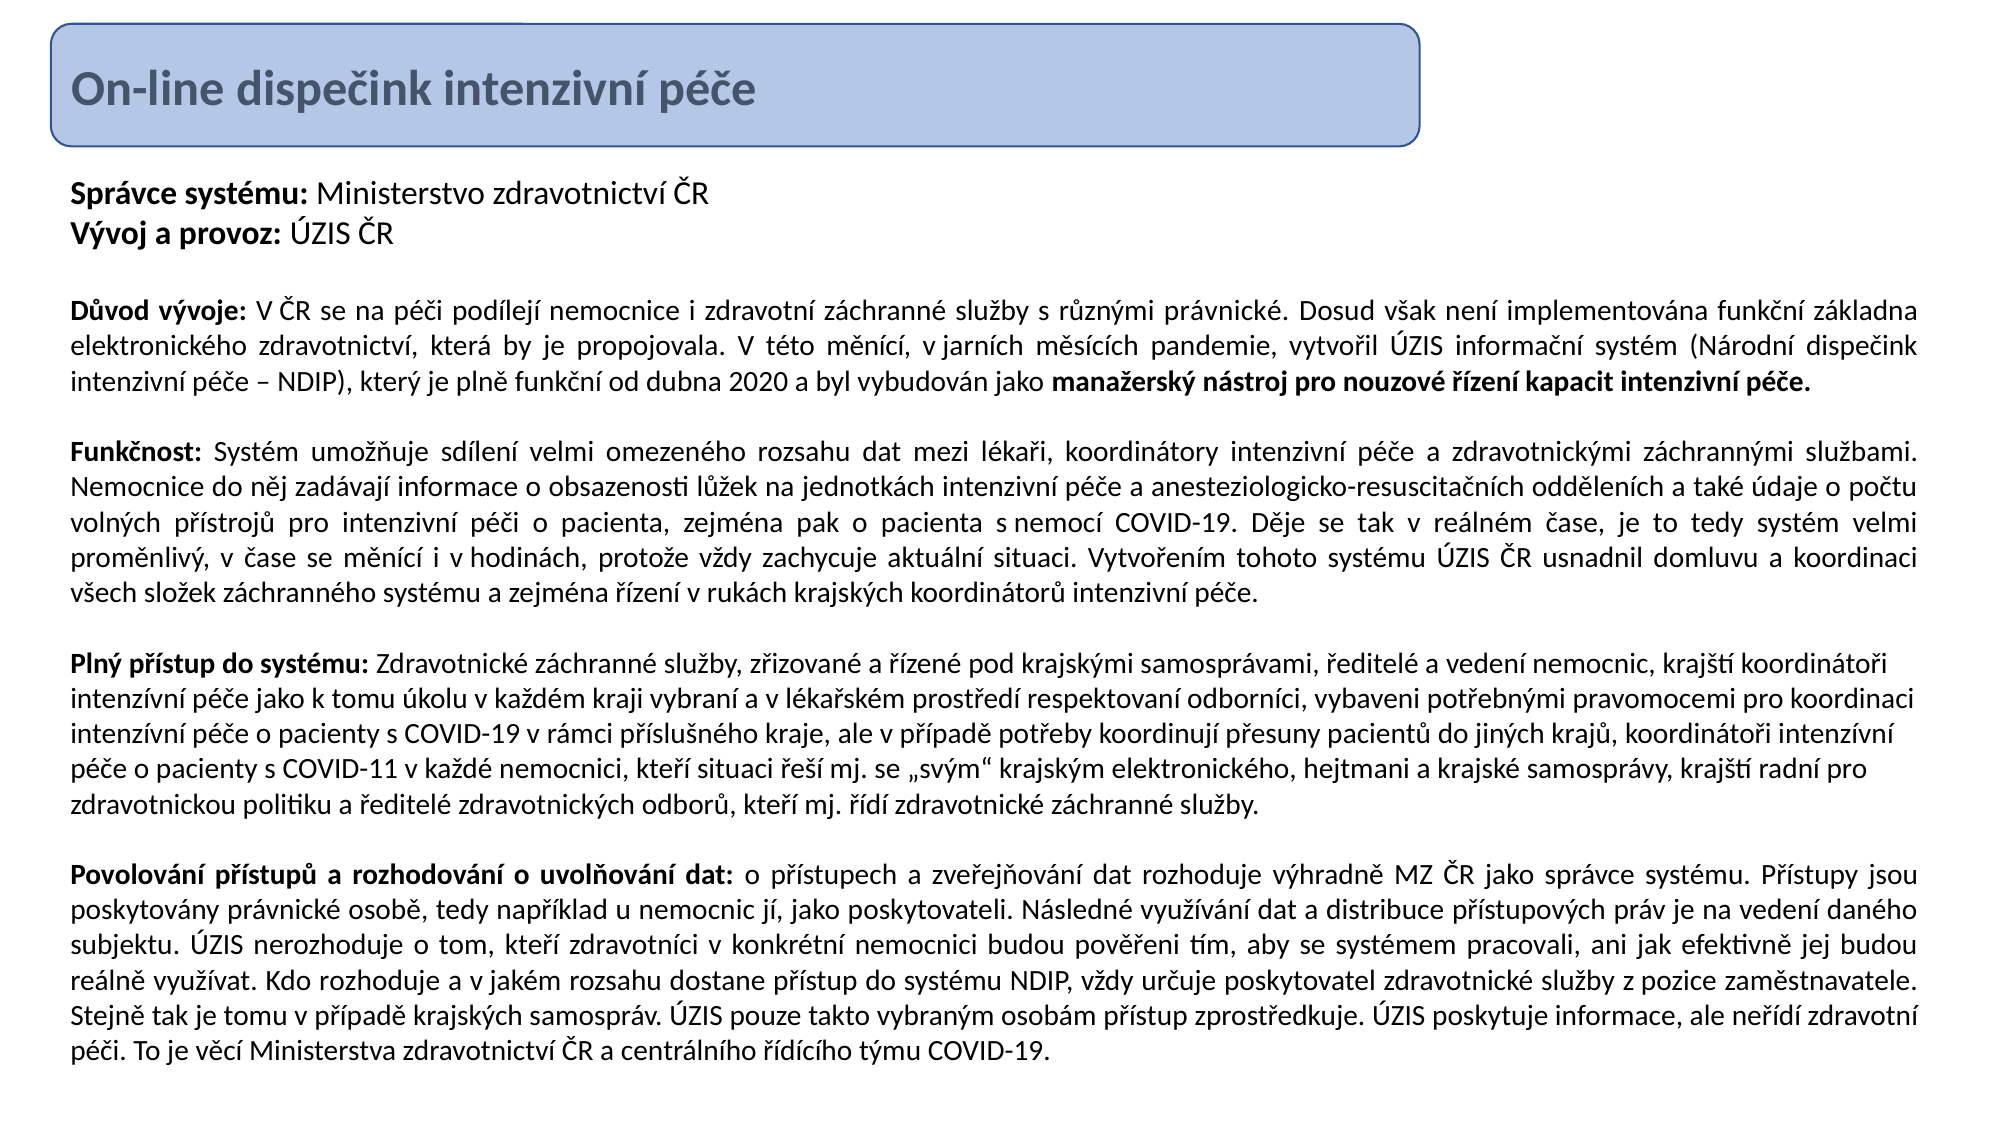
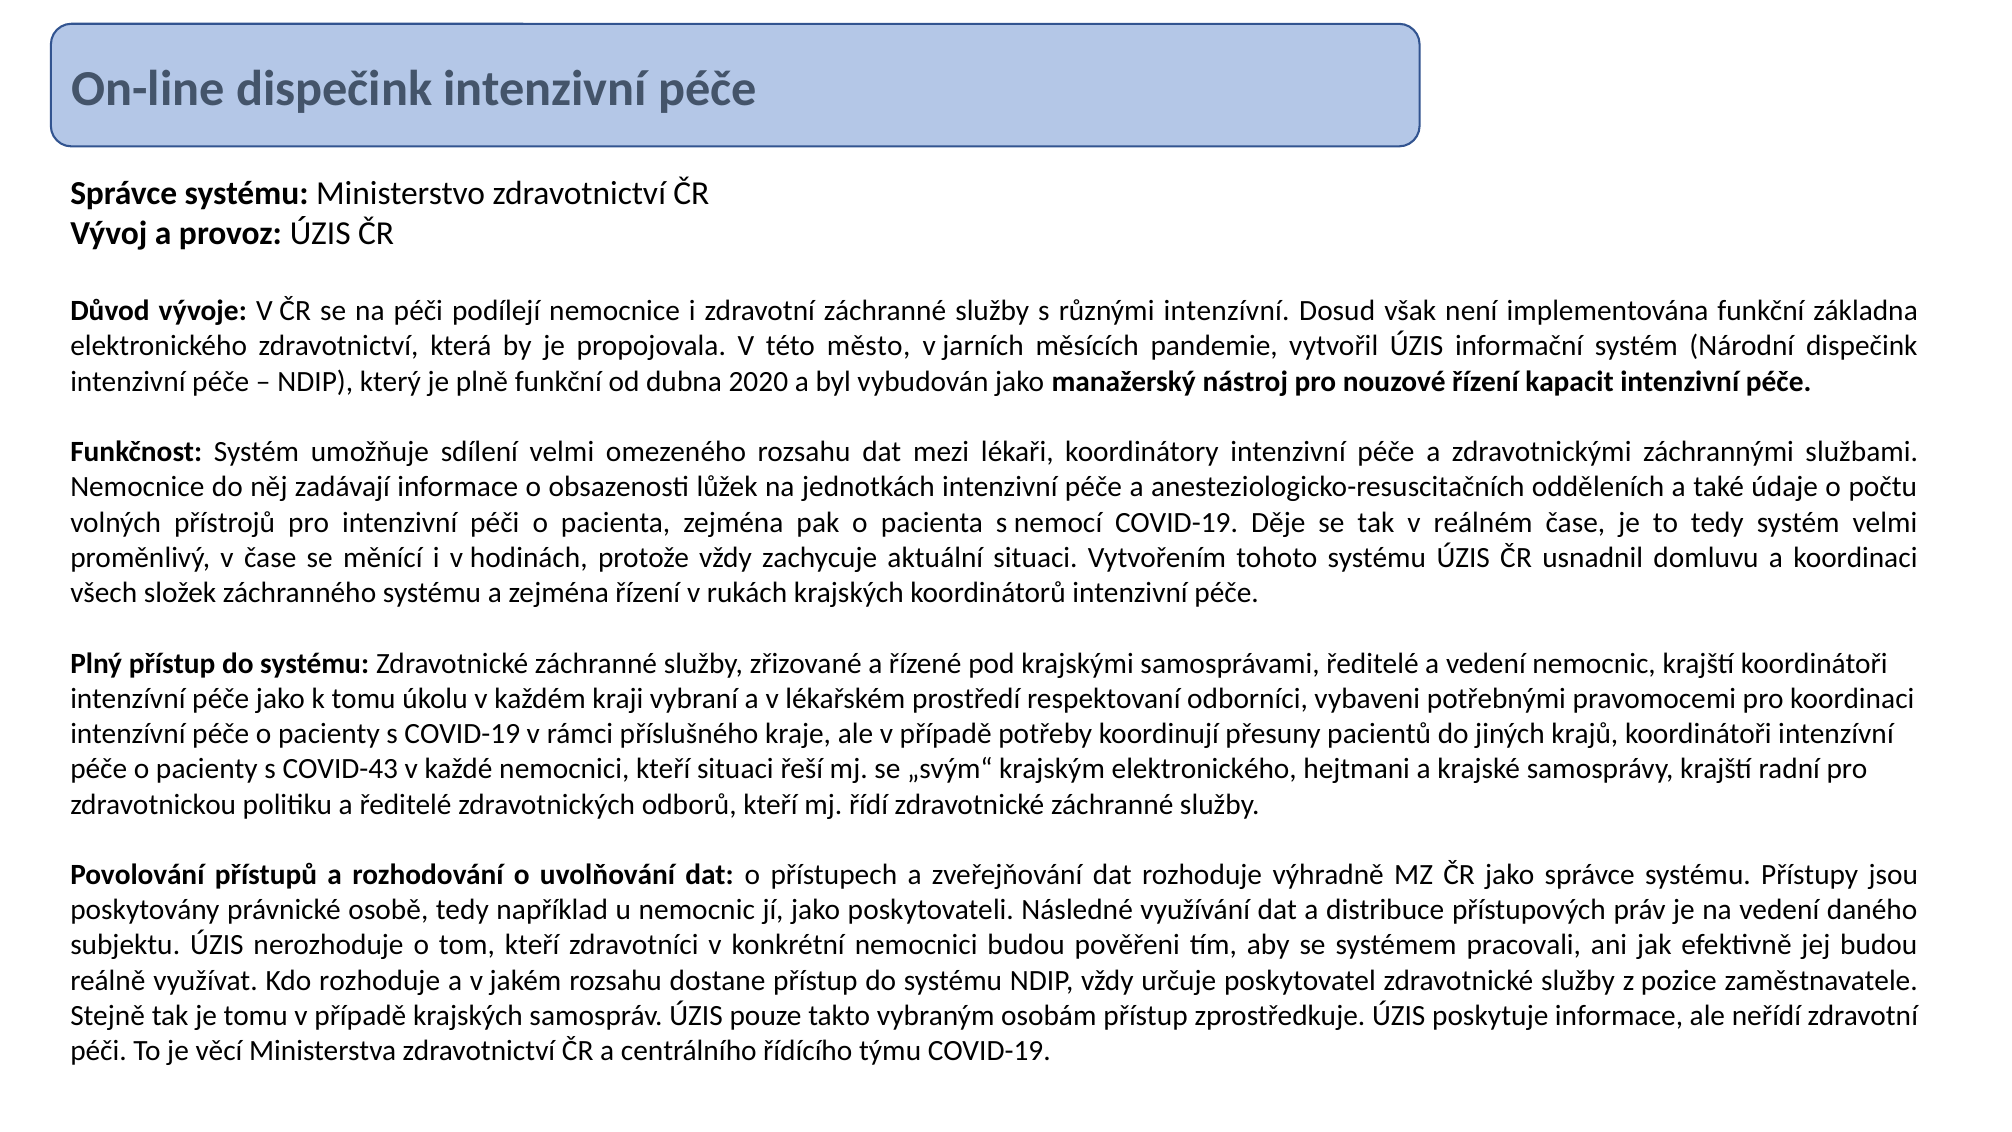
různými právnické: právnické -> intenzívní (1227, 311)
této měnící: měnící -> město (869, 346)
COVID-11: COVID-11 -> COVID-43 (340, 769)
